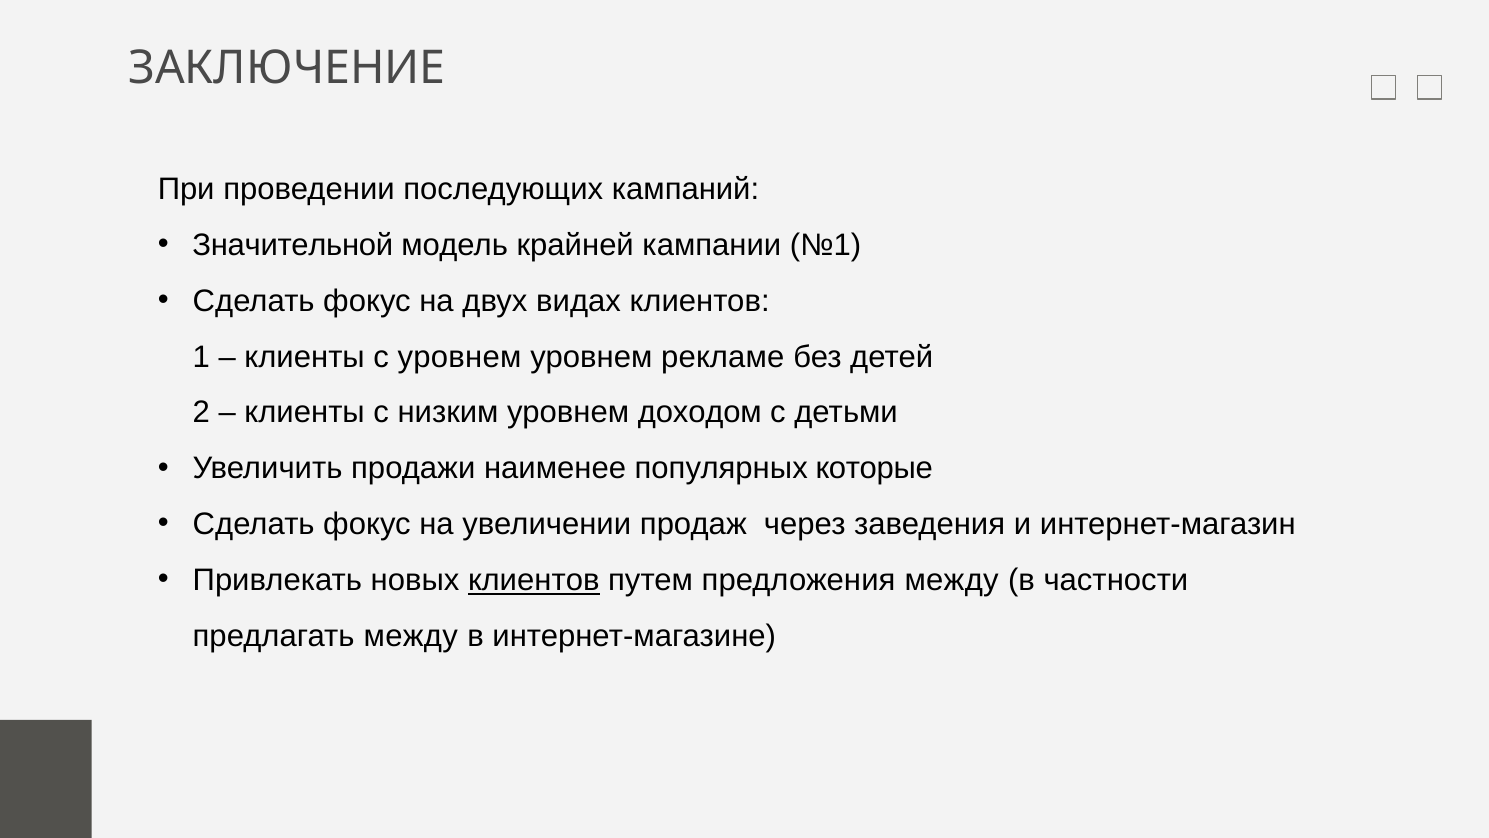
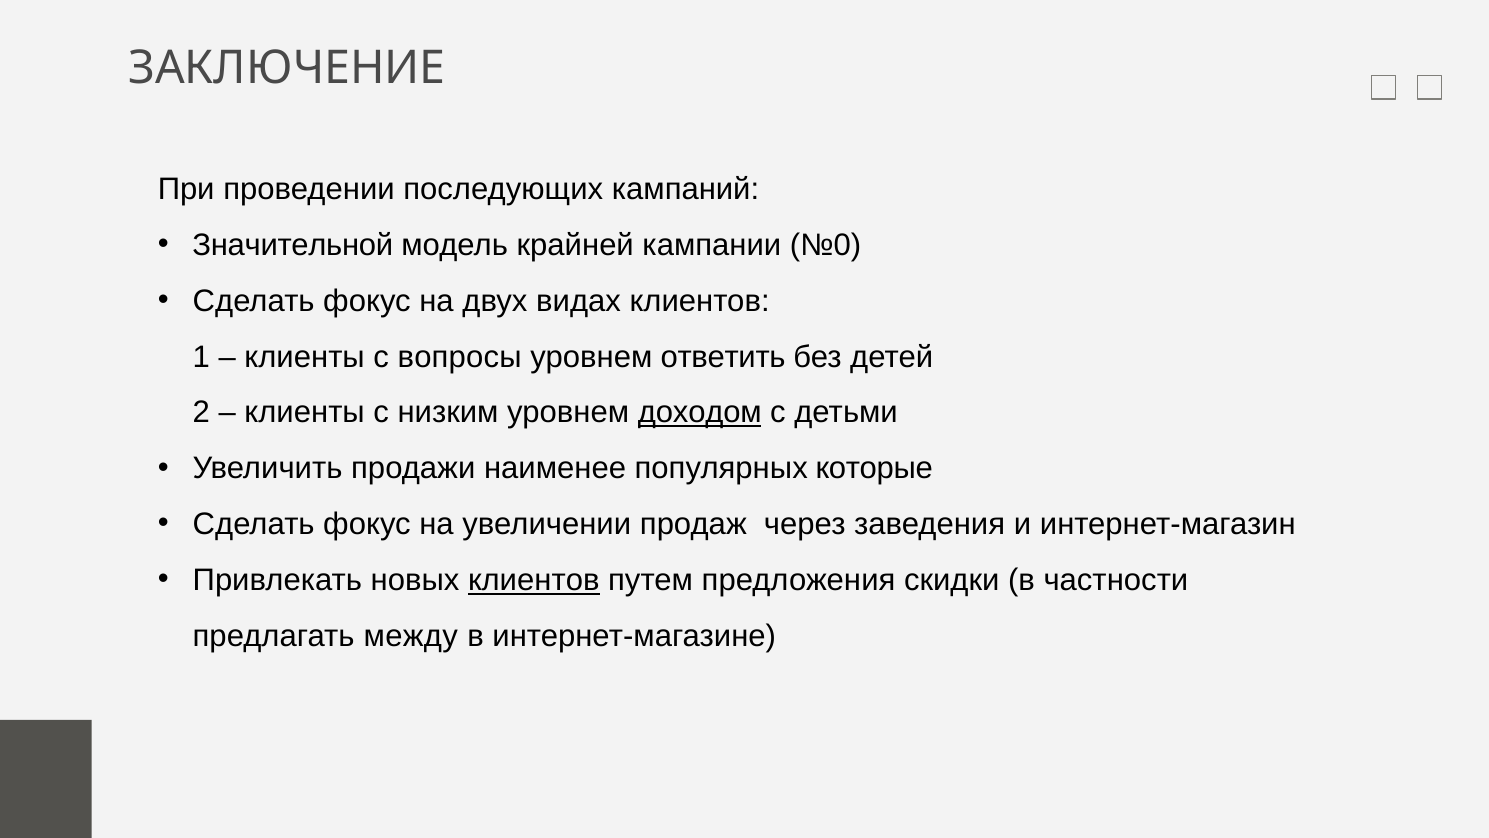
№1: №1 -> №0 (826, 245)
с уровнем: уровнем -> вопросы (460, 357)
рекламе: рекламе -> ответить (723, 357)
доходом underline: none -> present (700, 412)
предложения между: между -> скидки (952, 580)
